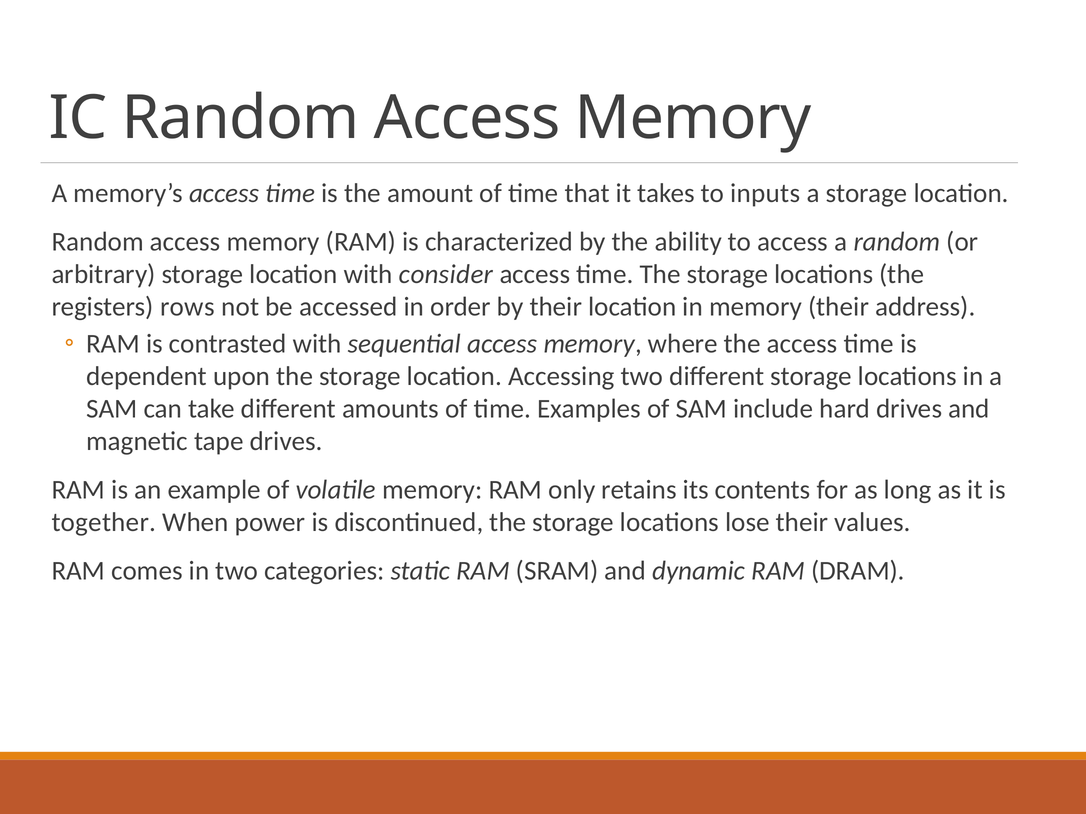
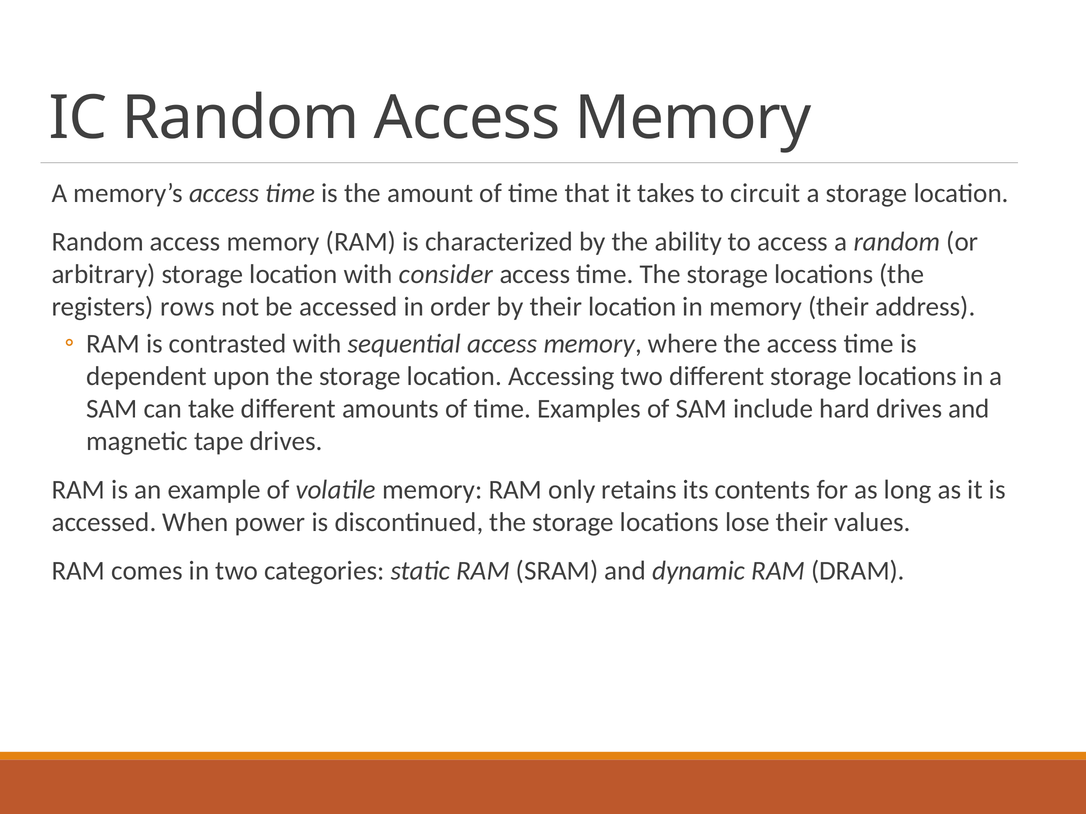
inputs: inputs -> circuit (765, 193)
together: together -> accessed (104, 523)
